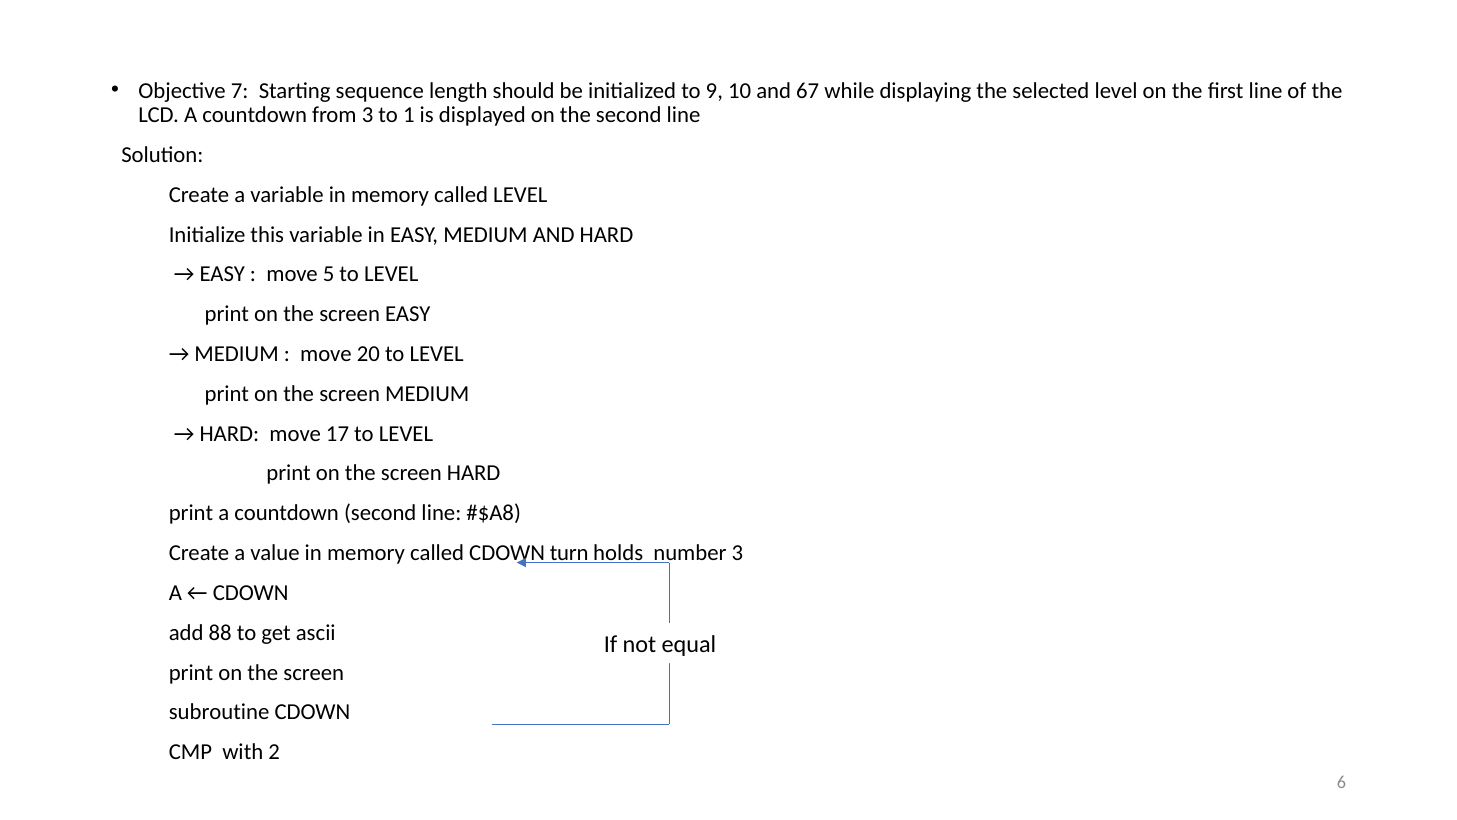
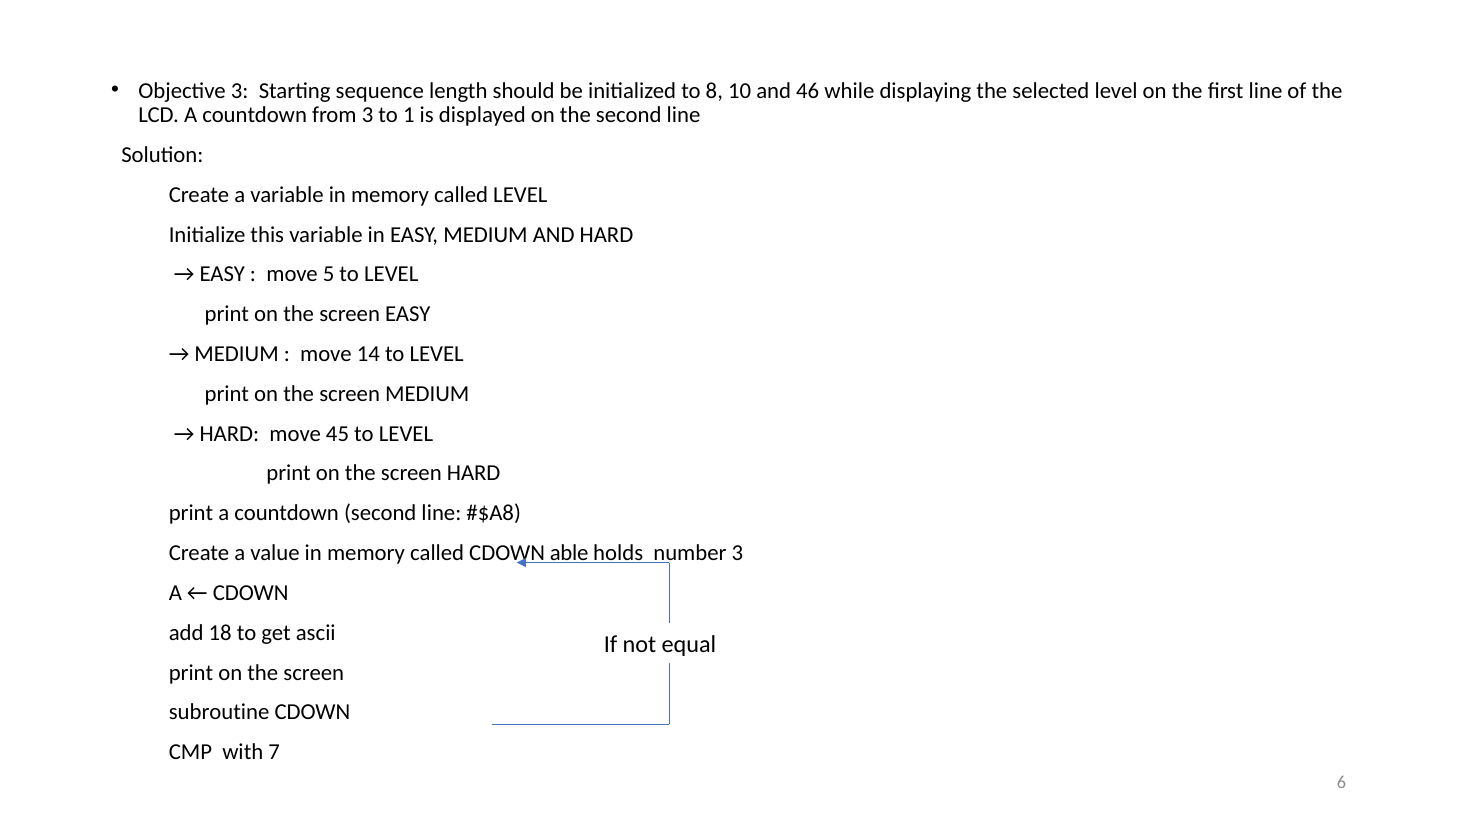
Objective 7: 7 -> 3 (240, 90)
9: 9 -> 8 (714, 90)
67: 67 -> 46 (808, 90)
20: 20 -> 14 (368, 354)
17: 17 -> 45 (338, 433)
turn: turn -> able (569, 553)
88: 88 -> 18 (220, 632)
2: 2 -> 7 (274, 752)
